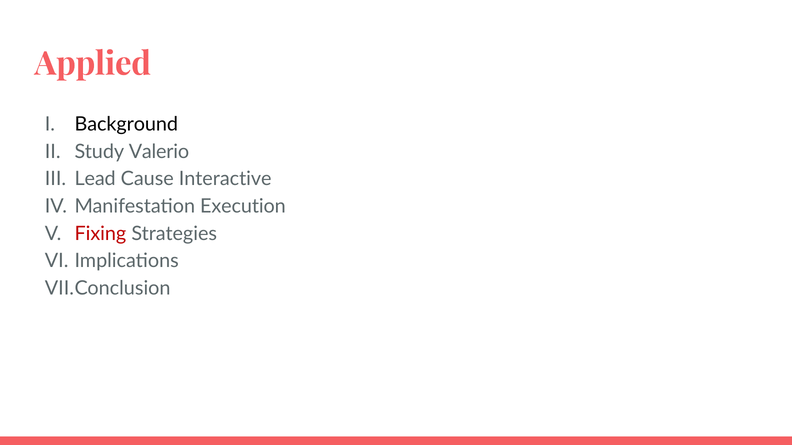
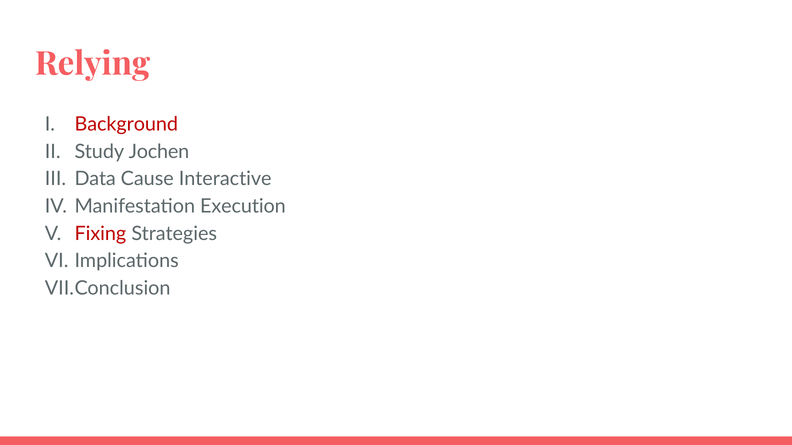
Applied: Applied -> Relying (93, 64)
Background colour: black -> red (126, 125)
Valerio: Valerio -> Jochen (159, 152)
Lead: Lead -> Data (95, 179)
